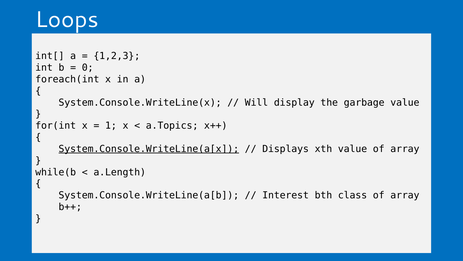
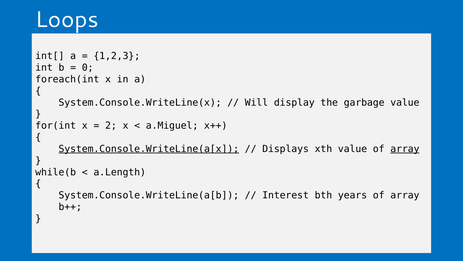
1: 1 -> 2 (111, 125)
a.Topics: a.Topics -> a.Miguel (172, 125)
array underline: none -> present (405, 149)
class: class -> years (353, 195)
